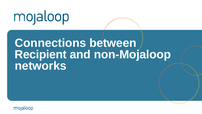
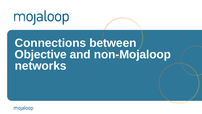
Recipient: Recipient -> Objective (41, 54)
